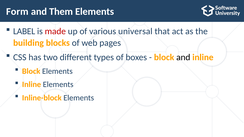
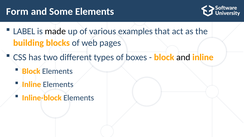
Them: Them -> Some (61, 12)
made colour: red -> black (55, 31)
universal: universal -> examples (135, 31)
